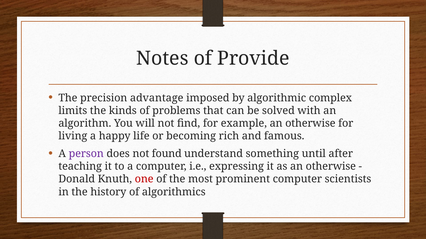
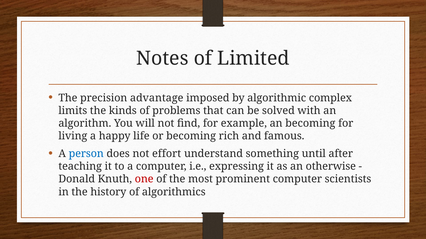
Provide: Provide -> Limited (253, 58)
example an otherwise: otherwise -> becoming (310, 124)
person colour: purple -> blue (86, 154)
found: found -> effort (167, 154)
